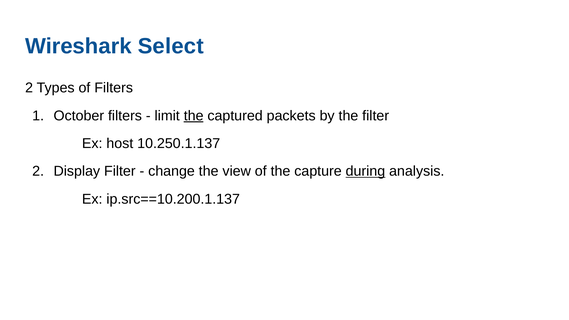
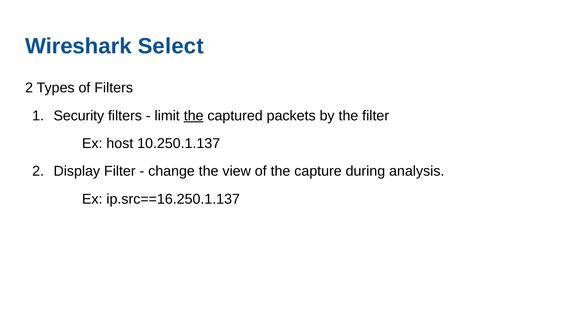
October: October -> Security (79, 116)
during underline: present -> none (365, 171)
ip.src==10.200.1.137: ip.src==10.200.1.137 -> ip.src==16.250.1.137 (173, 199)
